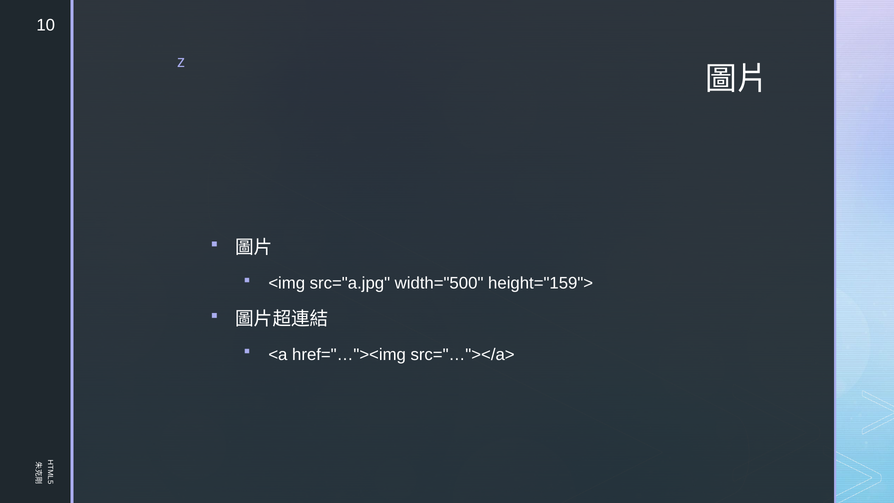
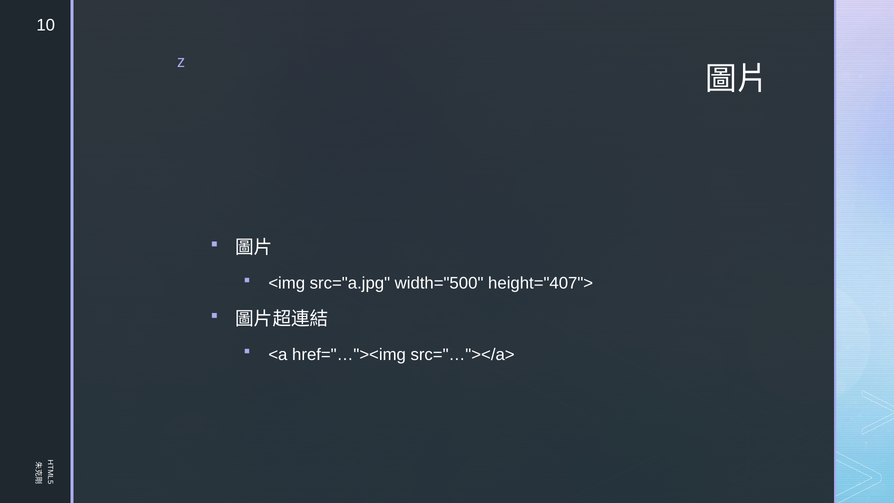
height="159">: height="159"> -> height="407"> (541, 283)
